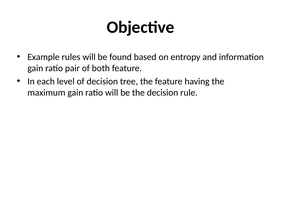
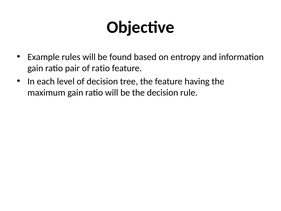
of both: both -> ratio (101, 68)
